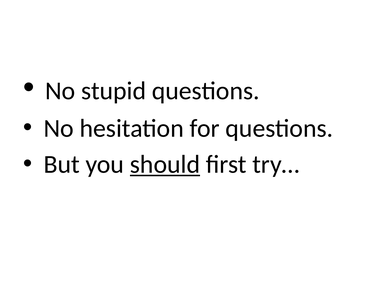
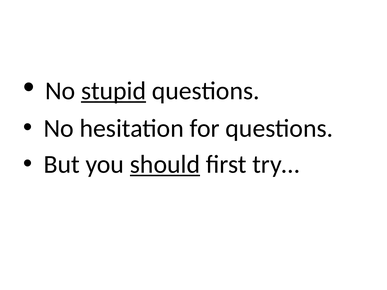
stupid underline: none -> present (114, 91)
